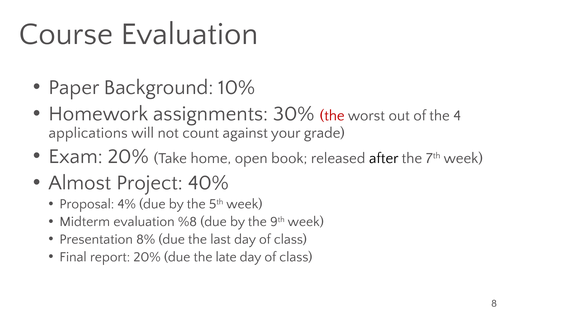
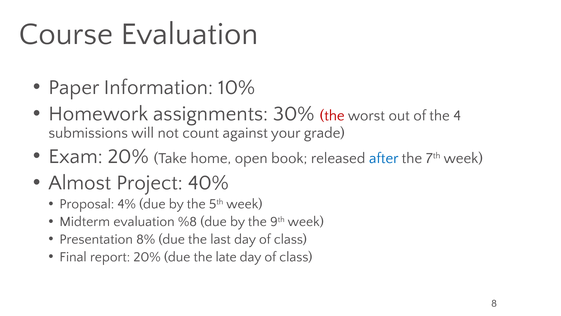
Background: Background -> Information (159, 87)
applications: applications -> submissions (88, 133)
after colour: black -> blue (384, 158)
